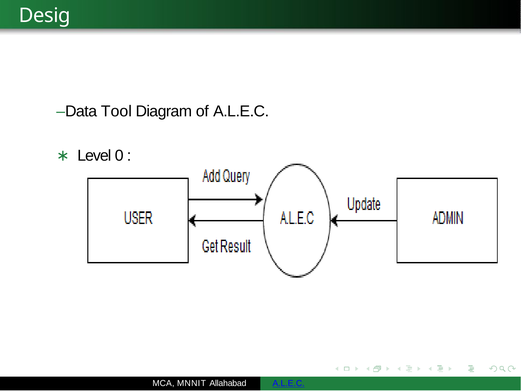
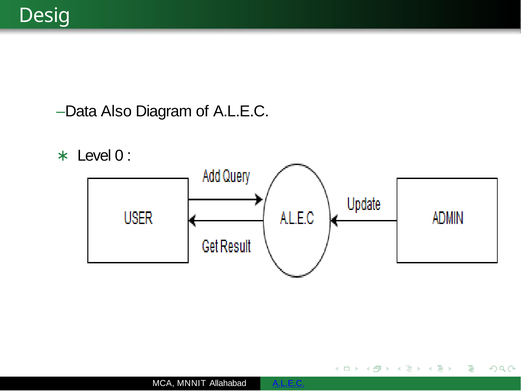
Tool: Tool -> Also (116, 111)
